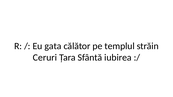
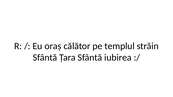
gata: gata -> oraș (53, 46)
Ceruri: Ceruri -> Sfântă (45, 58)
